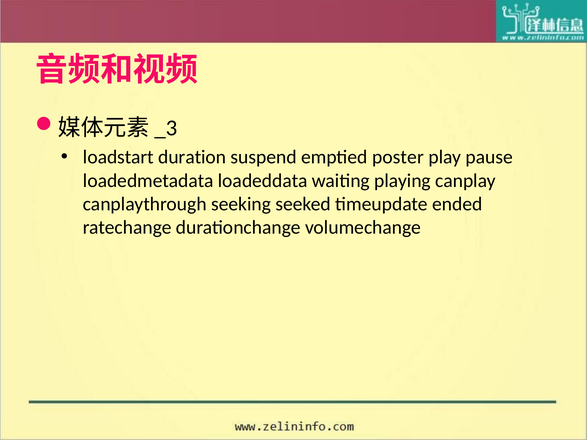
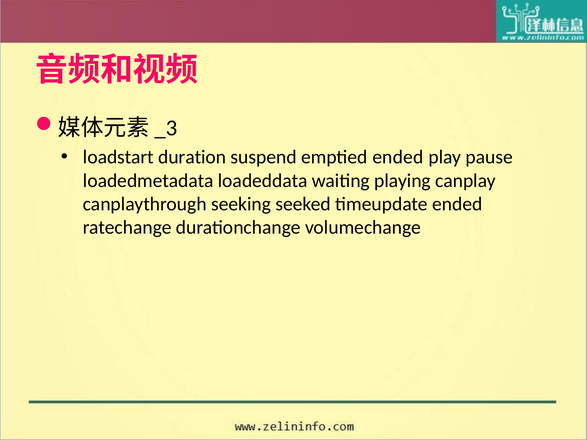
emptied poster: poster -> ended (398, 157)
